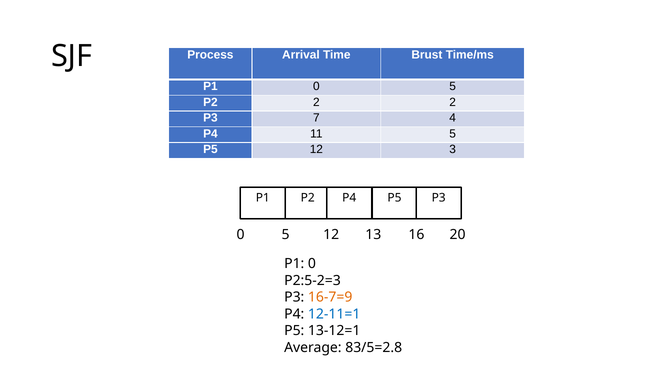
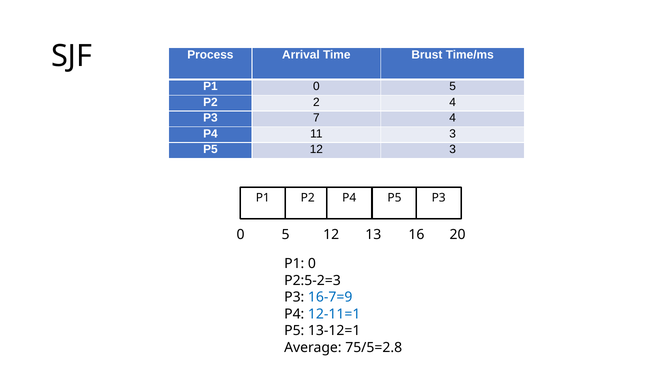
2 2: 2 -> 4 (453, 102)
11 5: 5 -> 3 (453, 134)
16-7=9 colour: orange -> blue (330, 297)
83/5=2.8: 83/5=2.8 -> 75/5=2.8 (374, 347)
